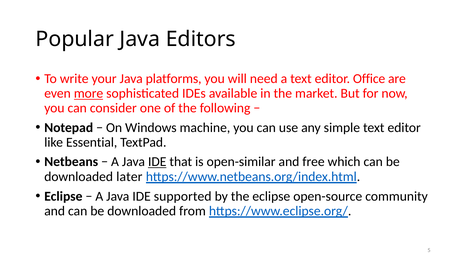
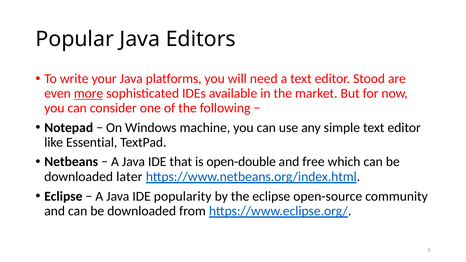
Office: Office -> Stood (369, 79)
IDE underline: present -> none (157, 162)
open-similar: open-similar -> open-double (241, 162)
supported: supported -> popularity (183, 196)
